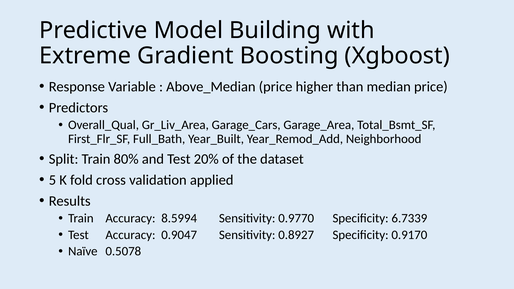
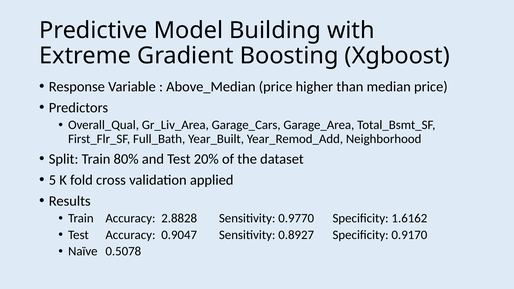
8.5994: 8.5994 -> 2.8828 (179, 218)
6.7339: 6.7339 -> 1.6162 (409, 218)
